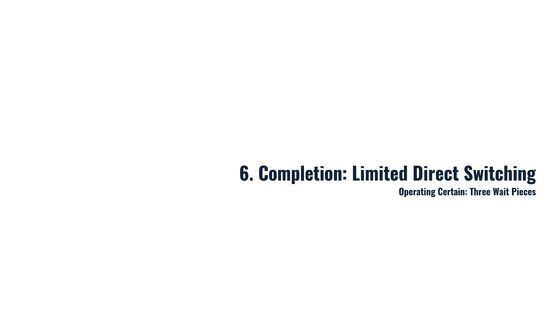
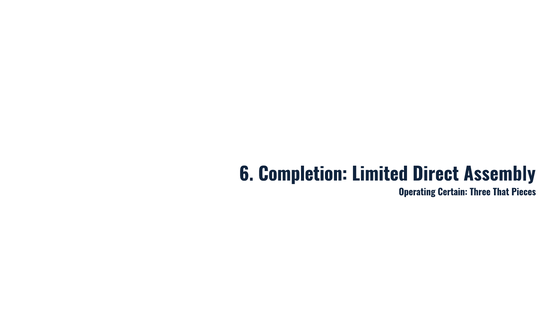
Switching: Switching -> Assembly (500, 174)
Wait: Wait -> That (501, 192)
